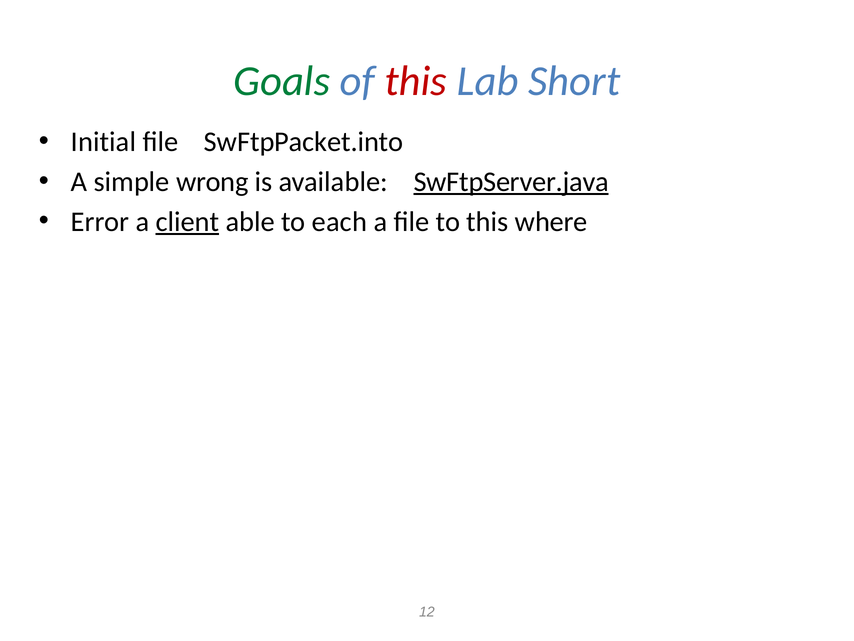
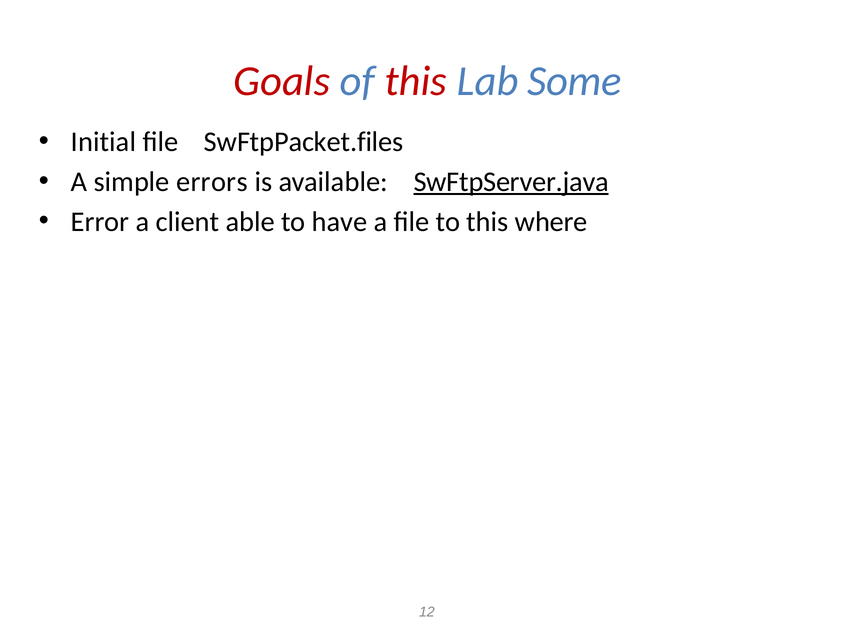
Goals colour: green -> red (282, 81)
Short: Short -> Some (574, 81)
SwFtpPacket.into: SwFtpPacket.into -> SwFtpPacket.files (304, 142)
wrong: wrong -> errors (212, 182)
client underline: present -> none (187, 221)
each: each -> have (340, 221)
